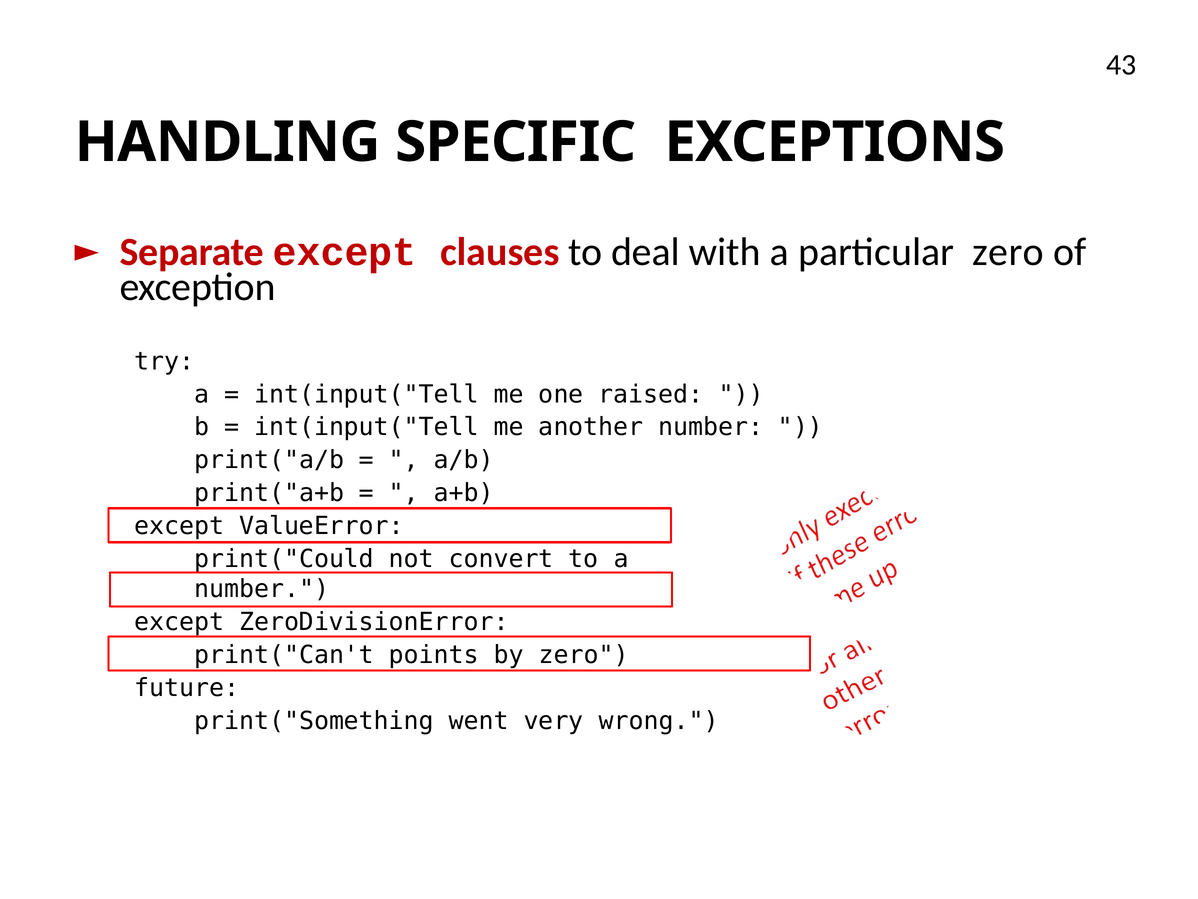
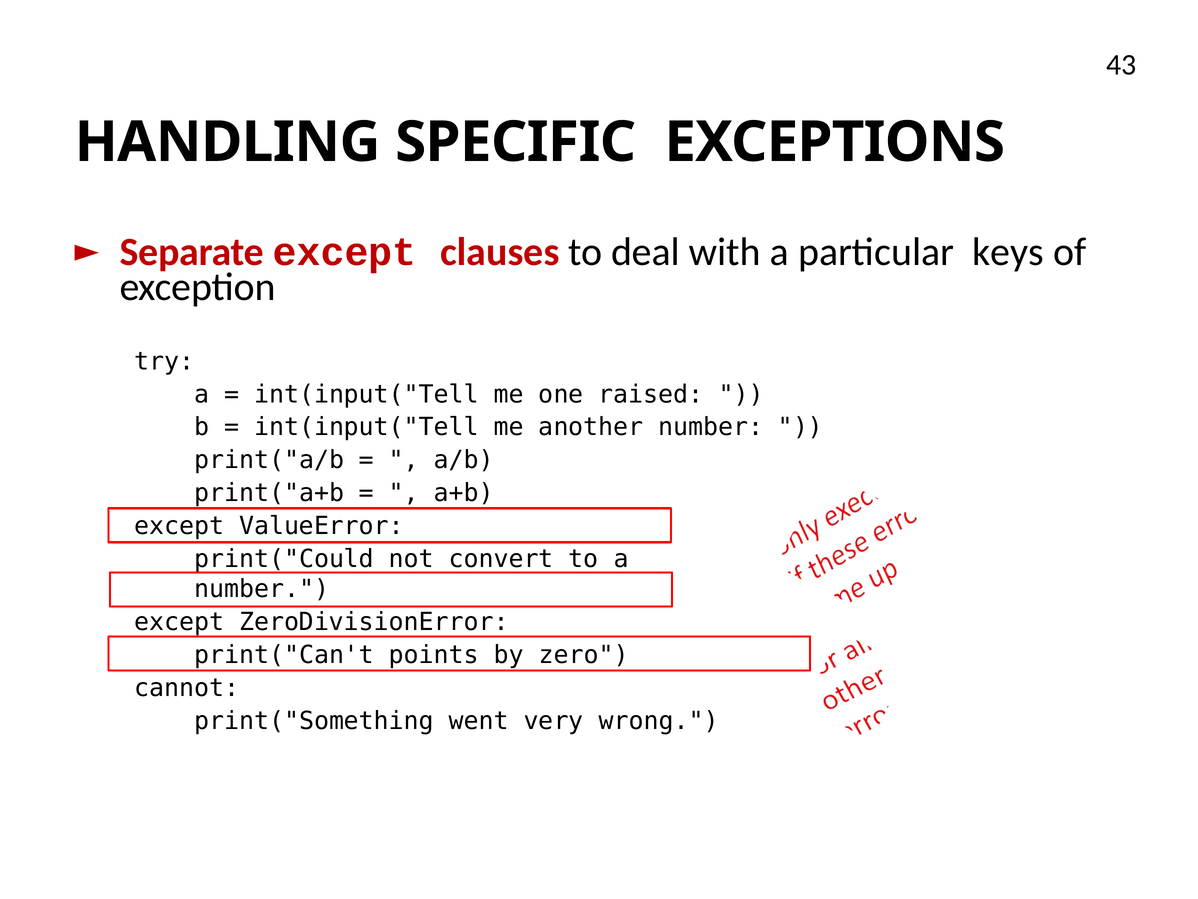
particular zero: zero -> keys (1008, 252)
future: future -> cannot (187, 688)
